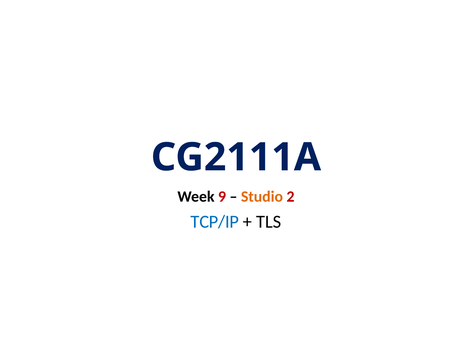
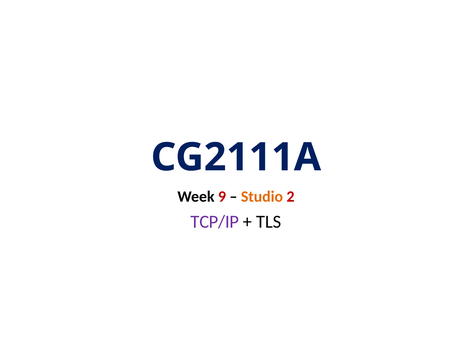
TCP/IP colour: blue -> purple (215, 222)
